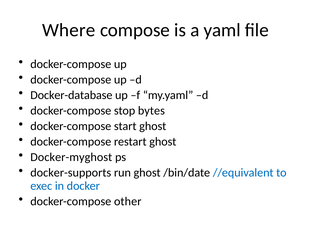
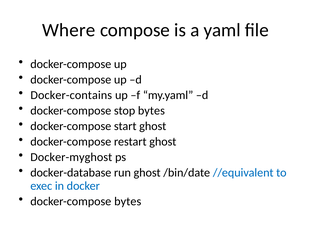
Docker-database: Docker-database -> Docker-contains (71, 95)
docker-supports: docker-supports -> docker-database (71, 173)
docker-compose other: other -> bytes (128, 202)
